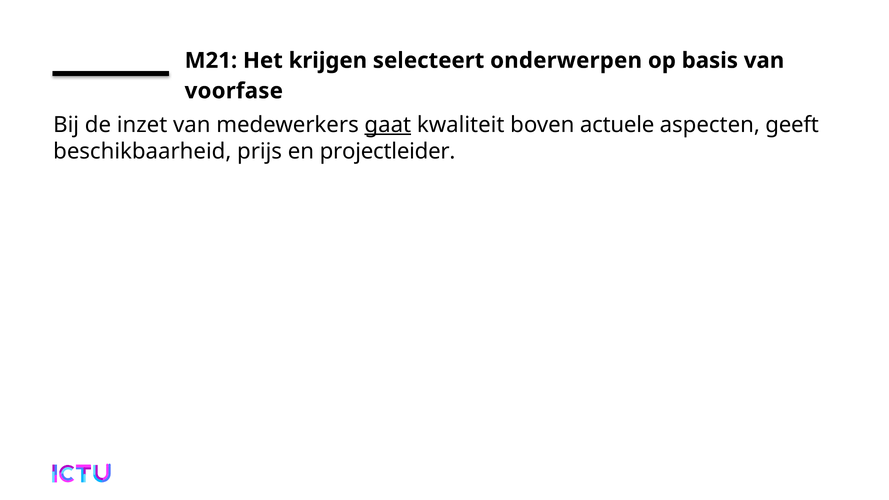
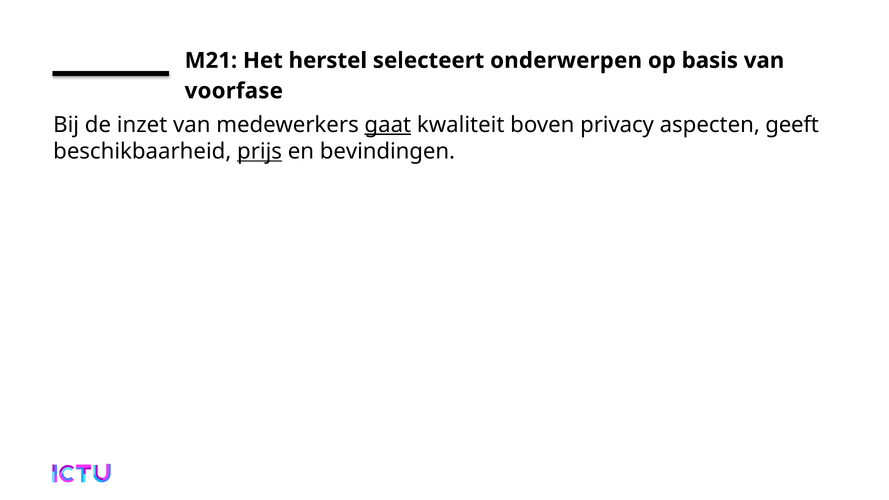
krijgen: krijgen -> herstel (328, 61)
actuele: actuele -> privacy (617, 125)
prijs underline: none -> present (260, 151)
projectleider: projectleider -> bevindingen (387, 151)
